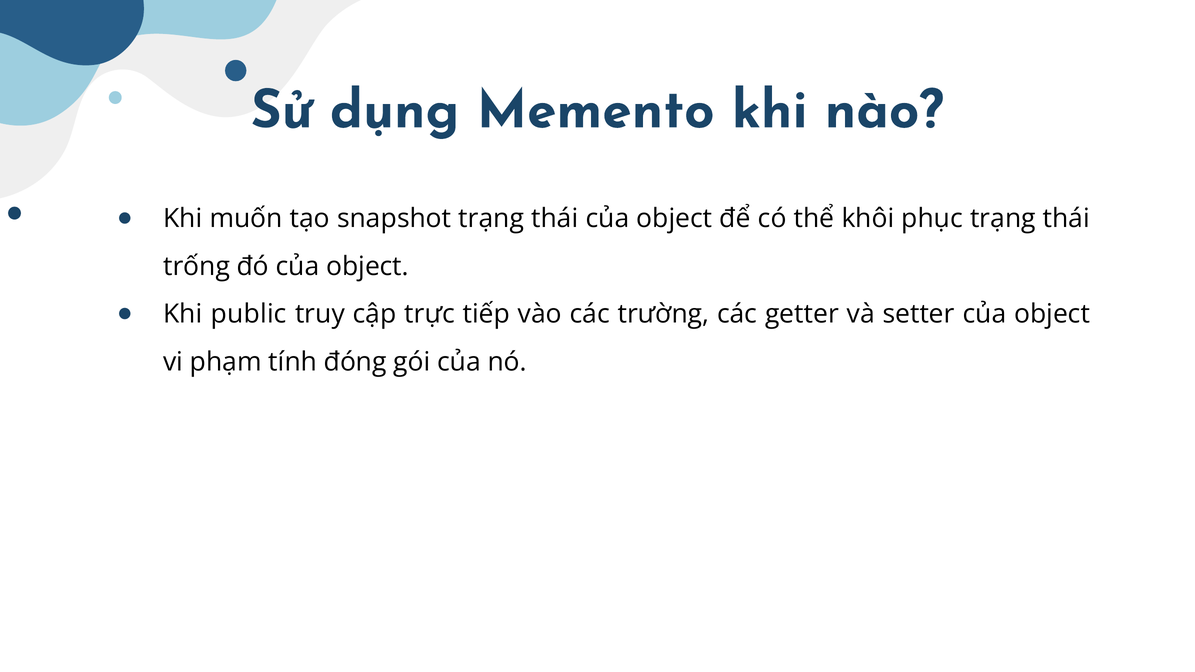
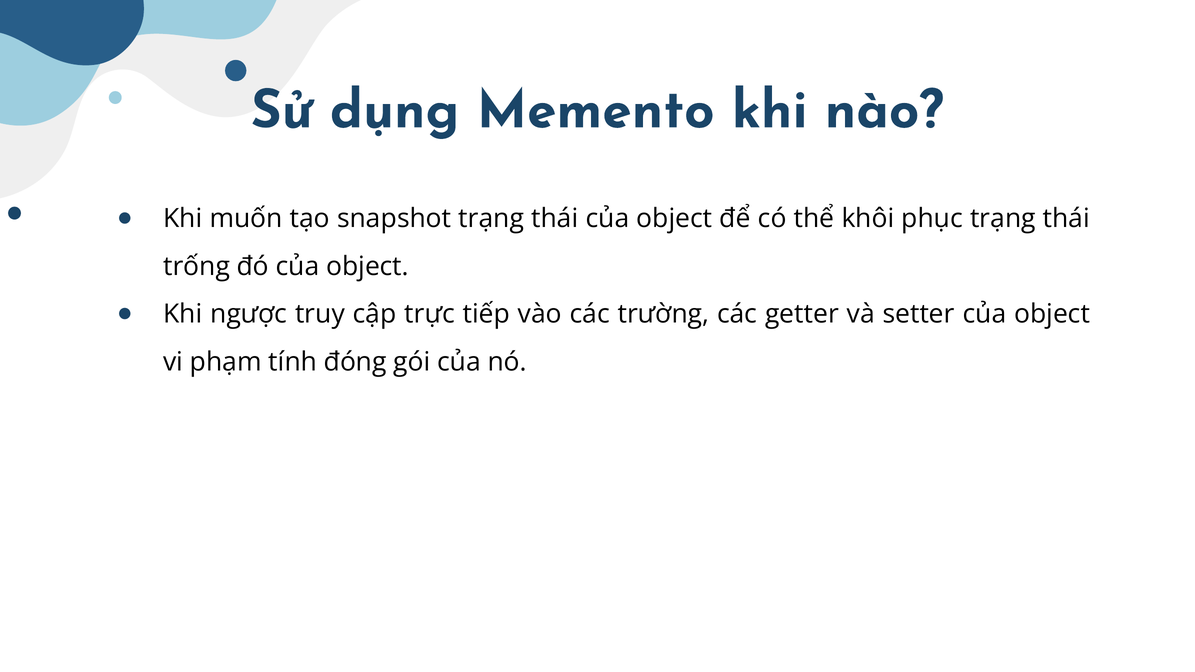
public: public -> ngược (249, 314)
